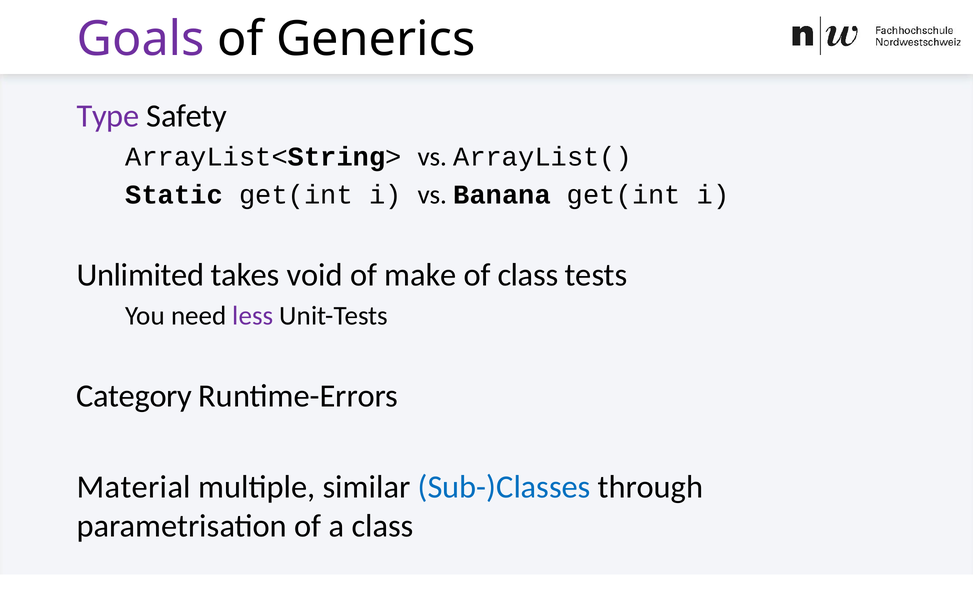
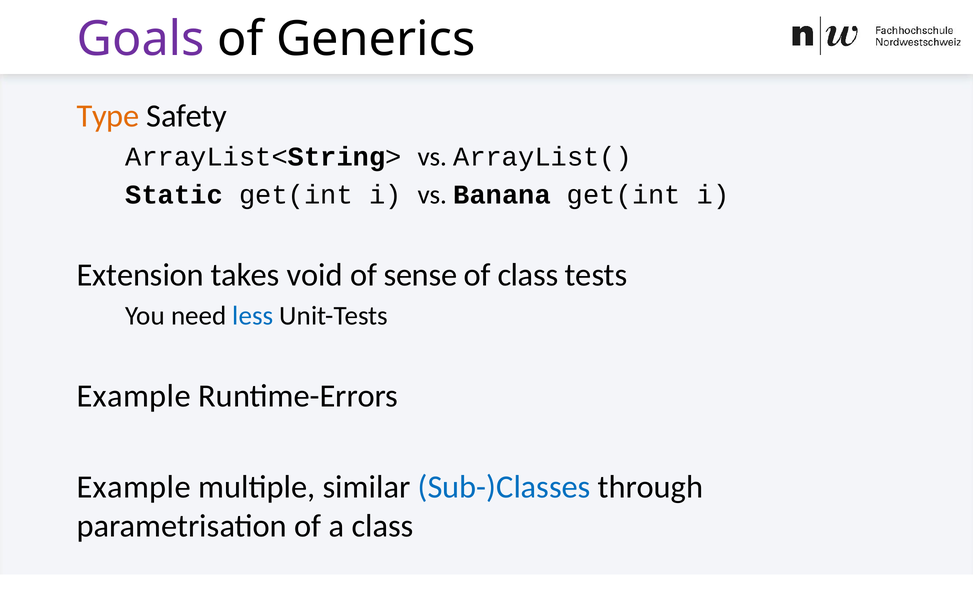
Type colour: purple -> orange (108, 116)
Unlimited: Unlimited -> Extension (140, 275)
make: make -> sense (420, 275)
less colour: purple -> blue (253, 316)
Category: Category -> Example (134, 396)
Material: Material -> Example (134, 487)
